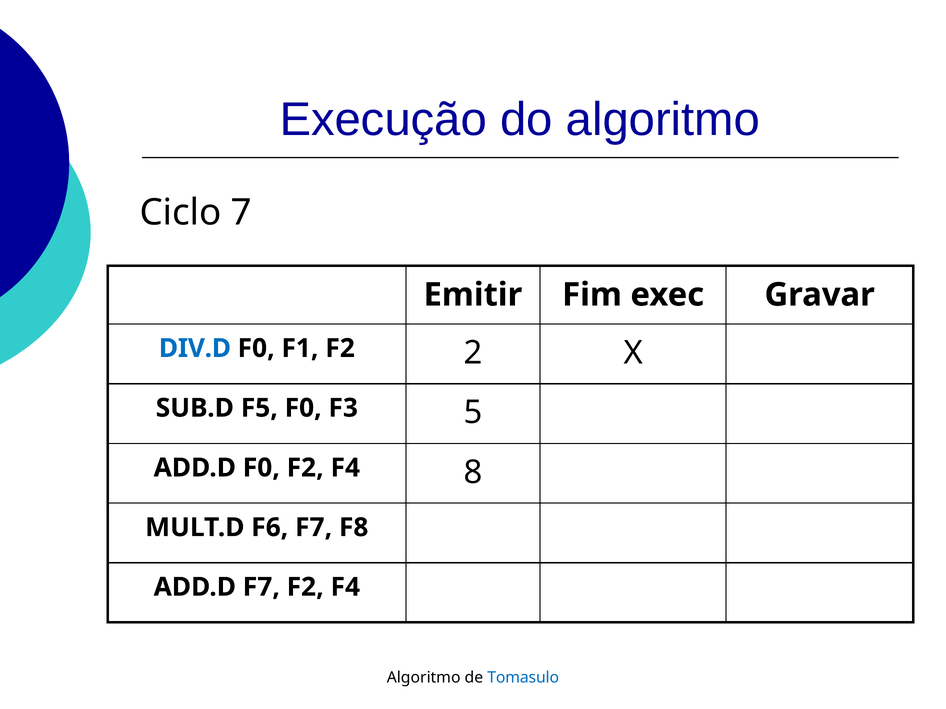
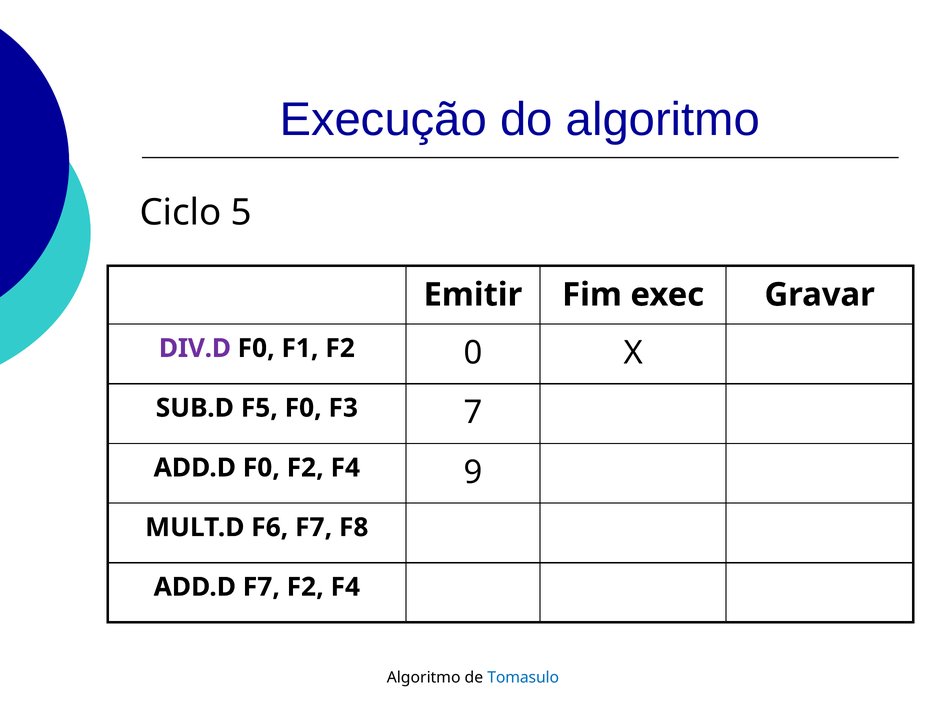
7: 7 -> 5 (242, 213)
DIV.D colour: blue -> purple (195, 348)
2: 2 -> 0 (473, 353)
5: 5 -> 7 (473, 413)
8: 8 -> 9 (473, 473)
